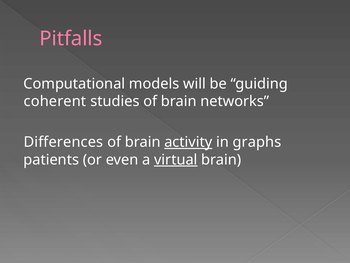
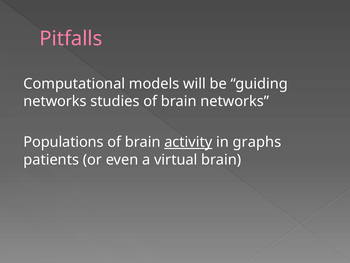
coherent: coherent -> networks (55, 101)
Differences: Differences -> Populations (64, 142)
virtual underline: present -> none (176, 159)
